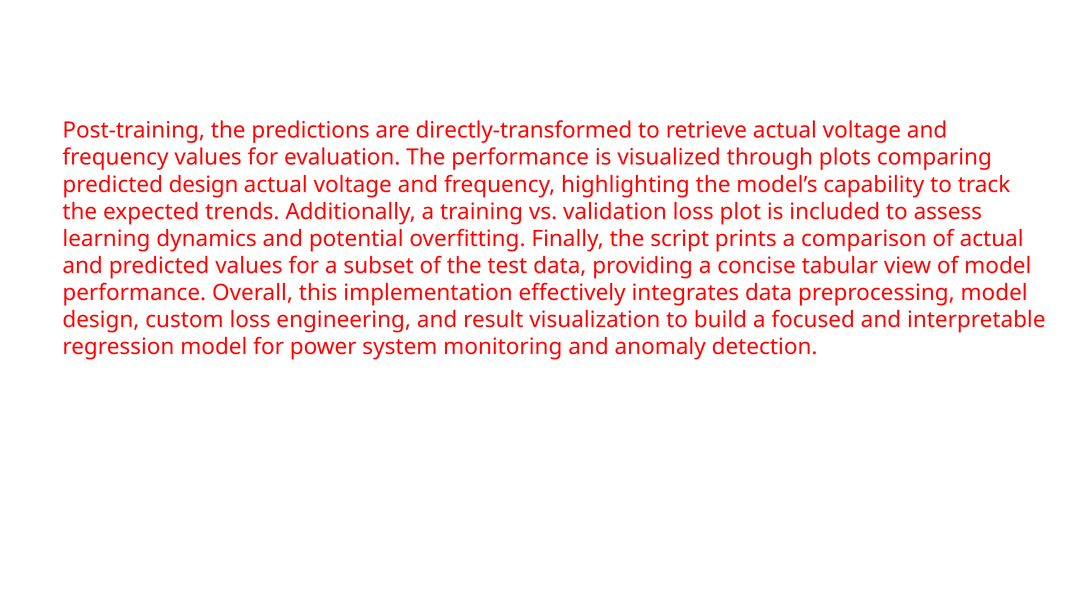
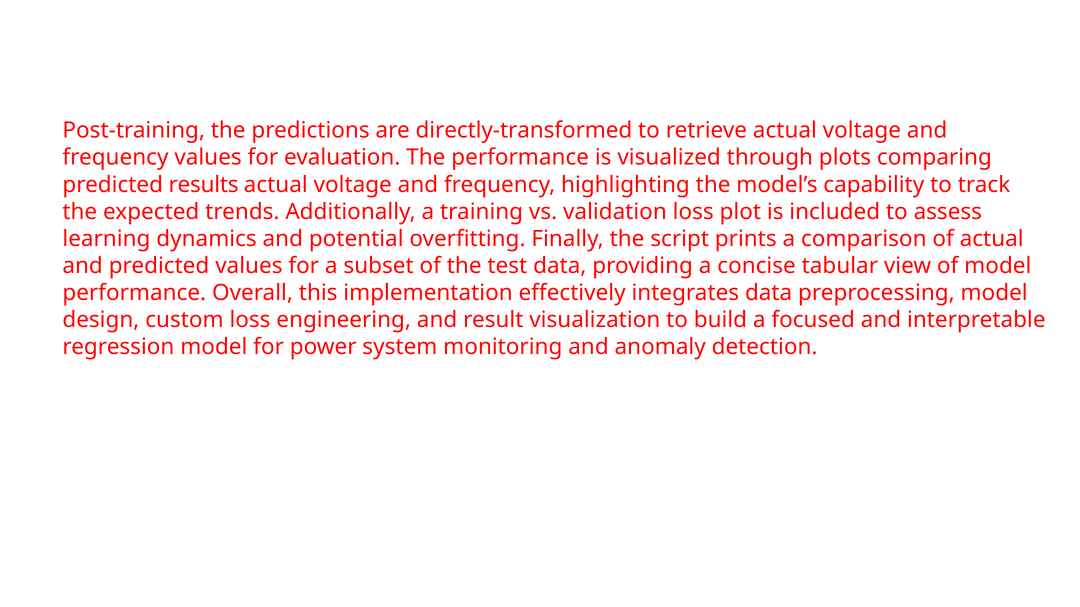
predicted design: design -> results (204, 185)
